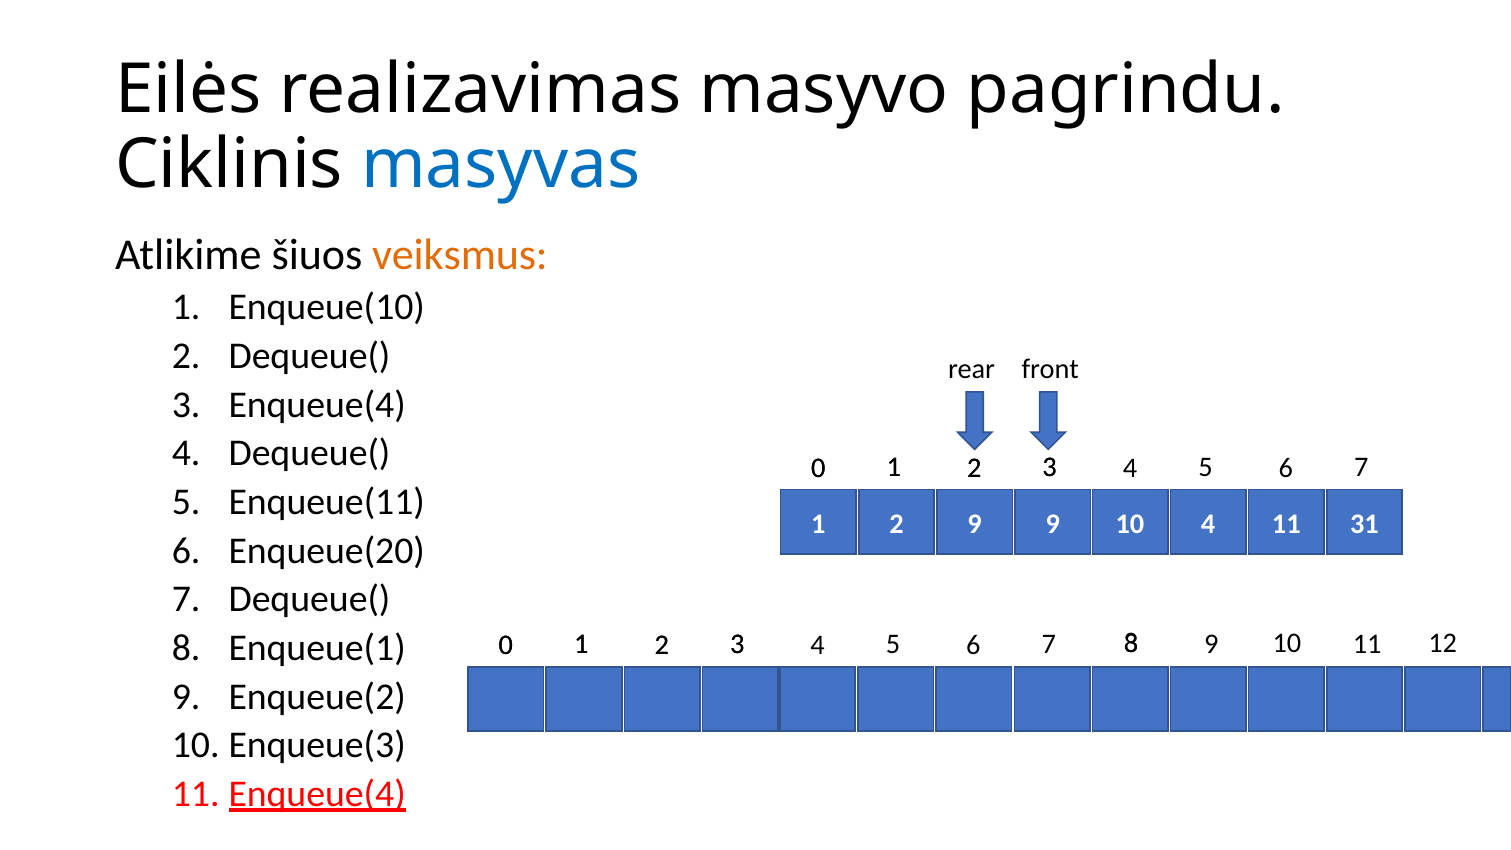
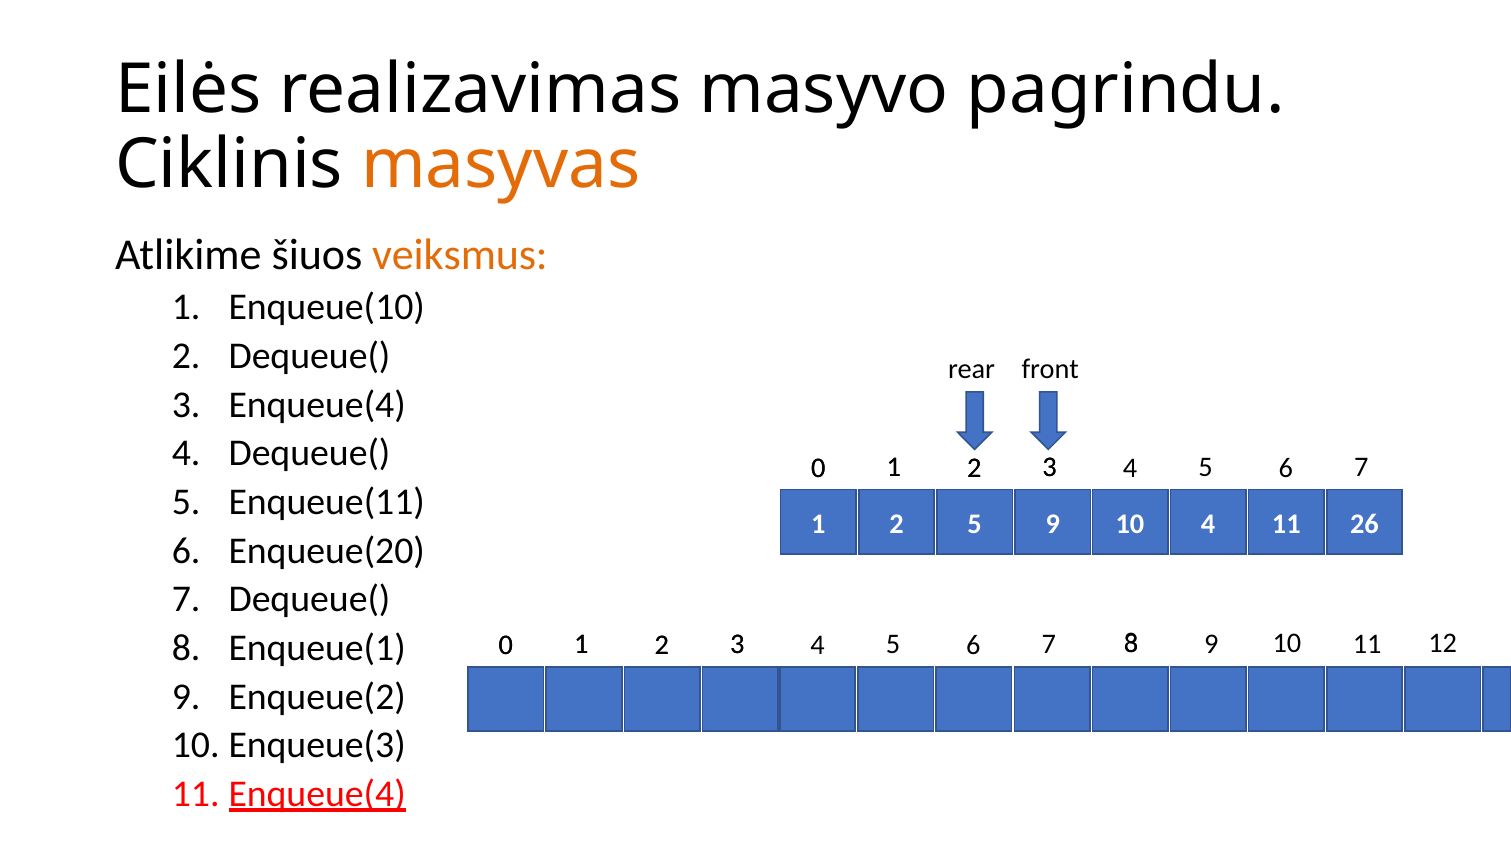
masyvas colour: blue -> orange (501, 164)
2 9: 9 -> 5 (975, 524)
31: 31 -> 26 (1364, 524)
